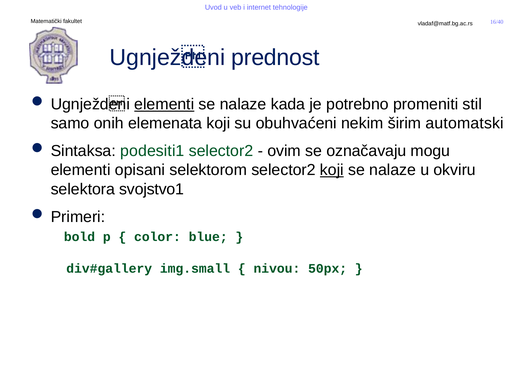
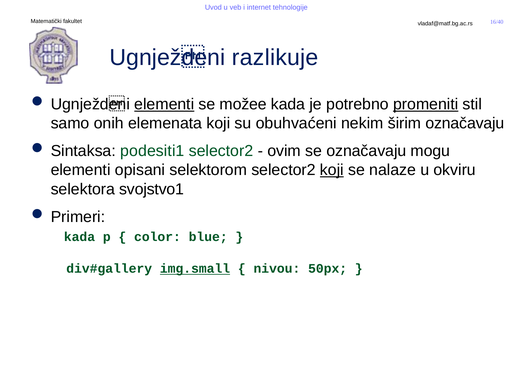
prednost: prednost -> razlikuje (275, 58)
nalaze: nalaze -> možee (243, 104)
promeniti underline: none -> present (426, 104)
širim automatski: automatski -> označavaju (465, 123)
bold: bold -> kada (79, 237)
img.small underline: none -> present (195, 269)
